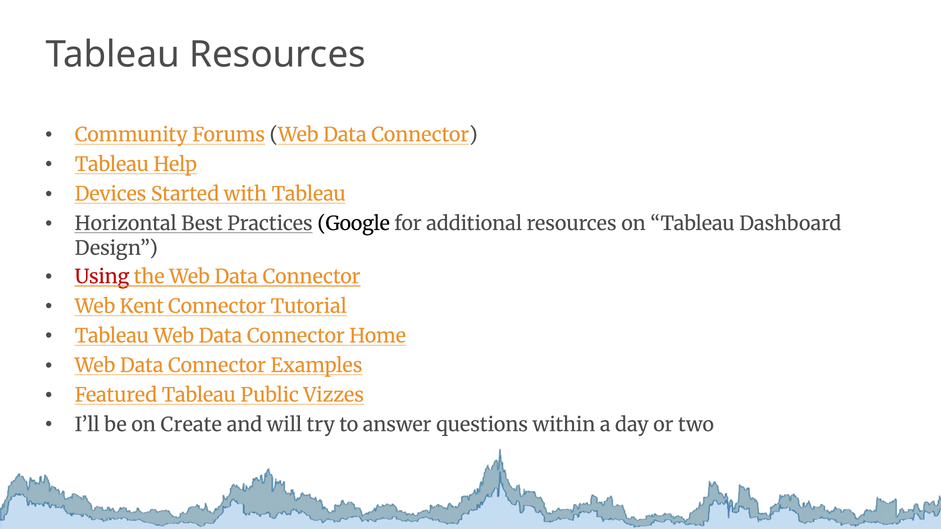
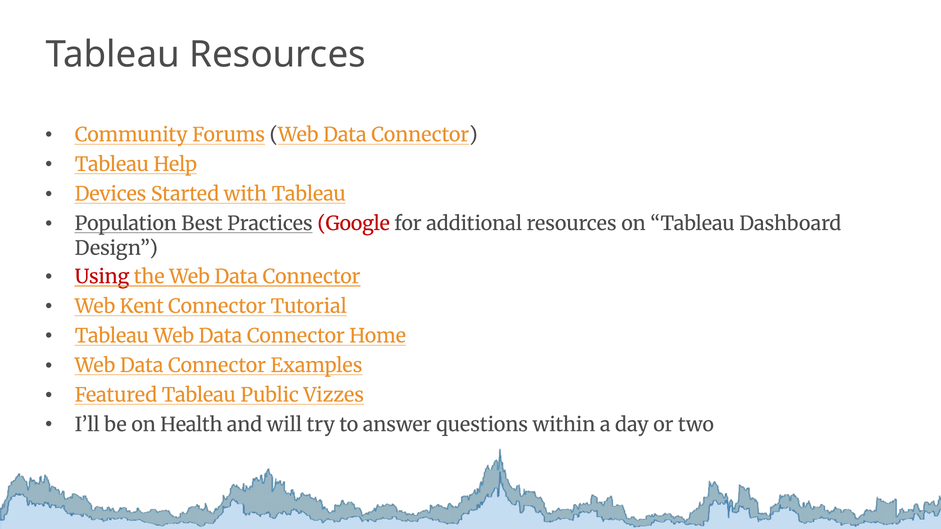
Horizontal: Horizontal -> Population (126, 224)
Google colour: black -> red (354, 224)
Create: Create -> Health (191, 425)
